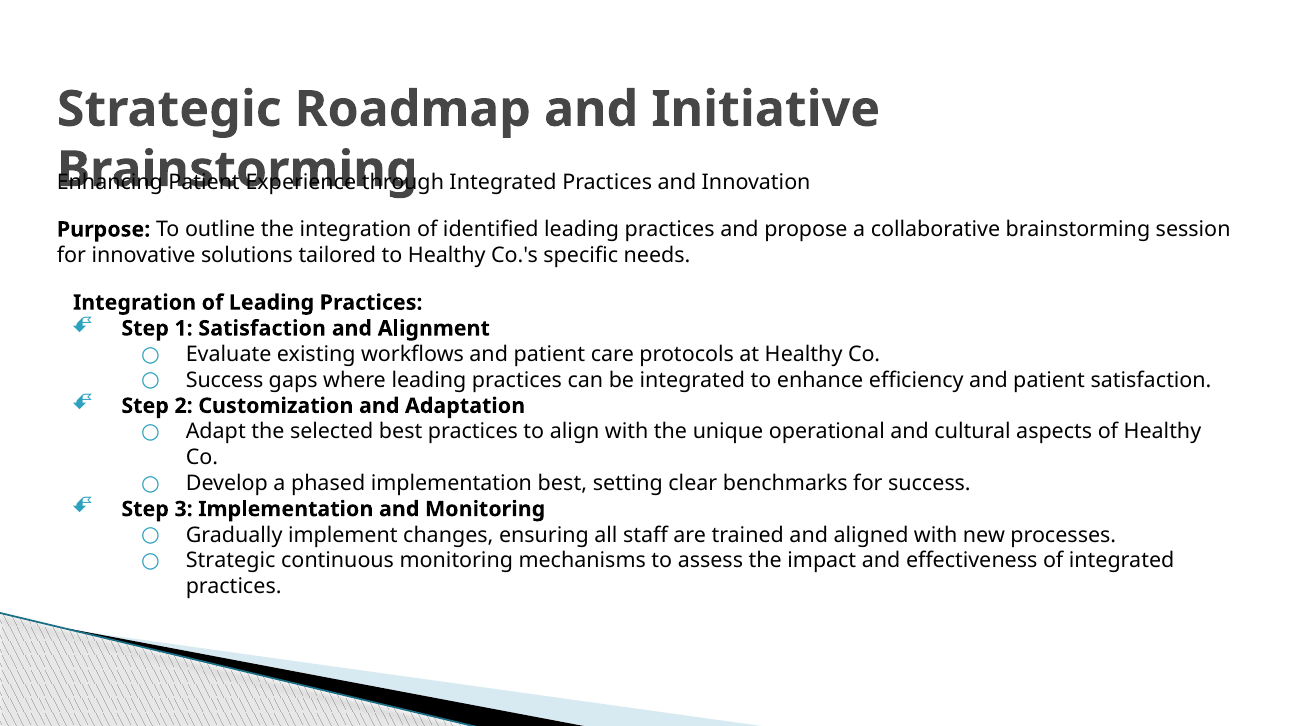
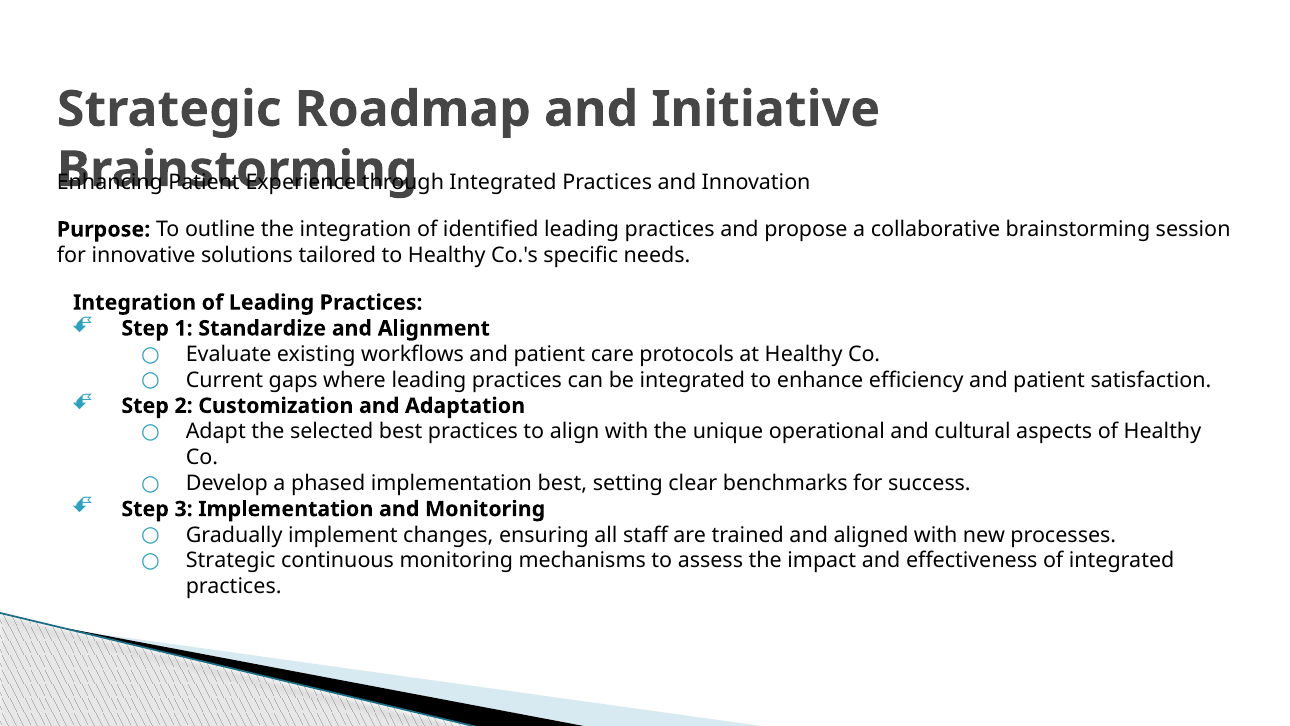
1 Satisfaction: Satisfaction -> Standardize (262, 328)
Success: Success -> Current (225, 380)
